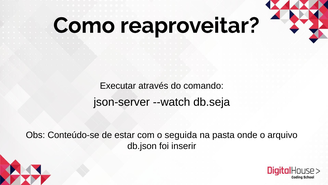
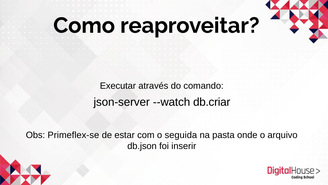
db.seja: db.seja -> db.criar (212, 102)
Conteúdo-se: Conteúdo-se -> Primeflex-se (73, 135)
